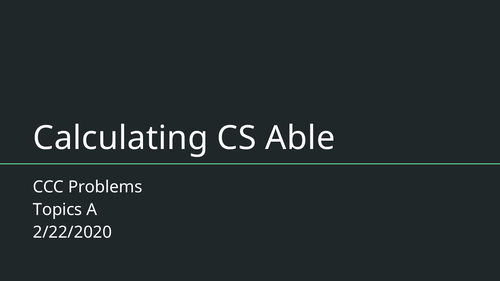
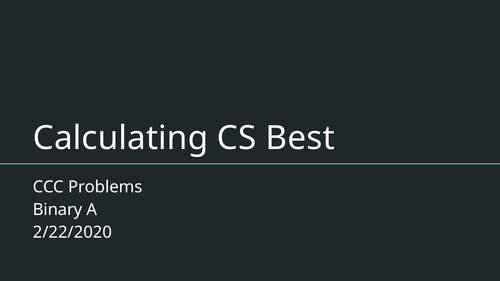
Able: Able -> Best (300, 138)
Topics: Topics -> Binary (58, 210)
